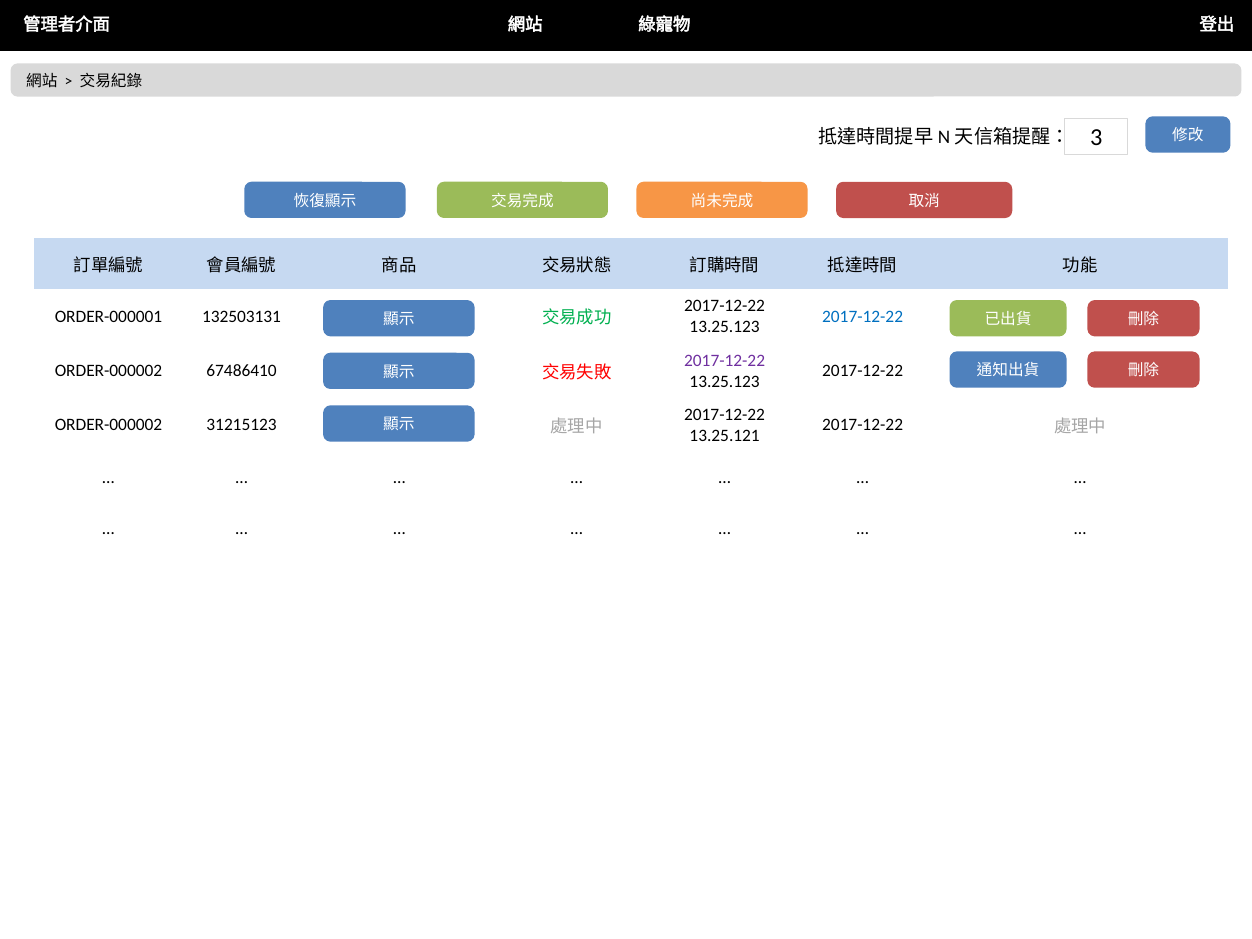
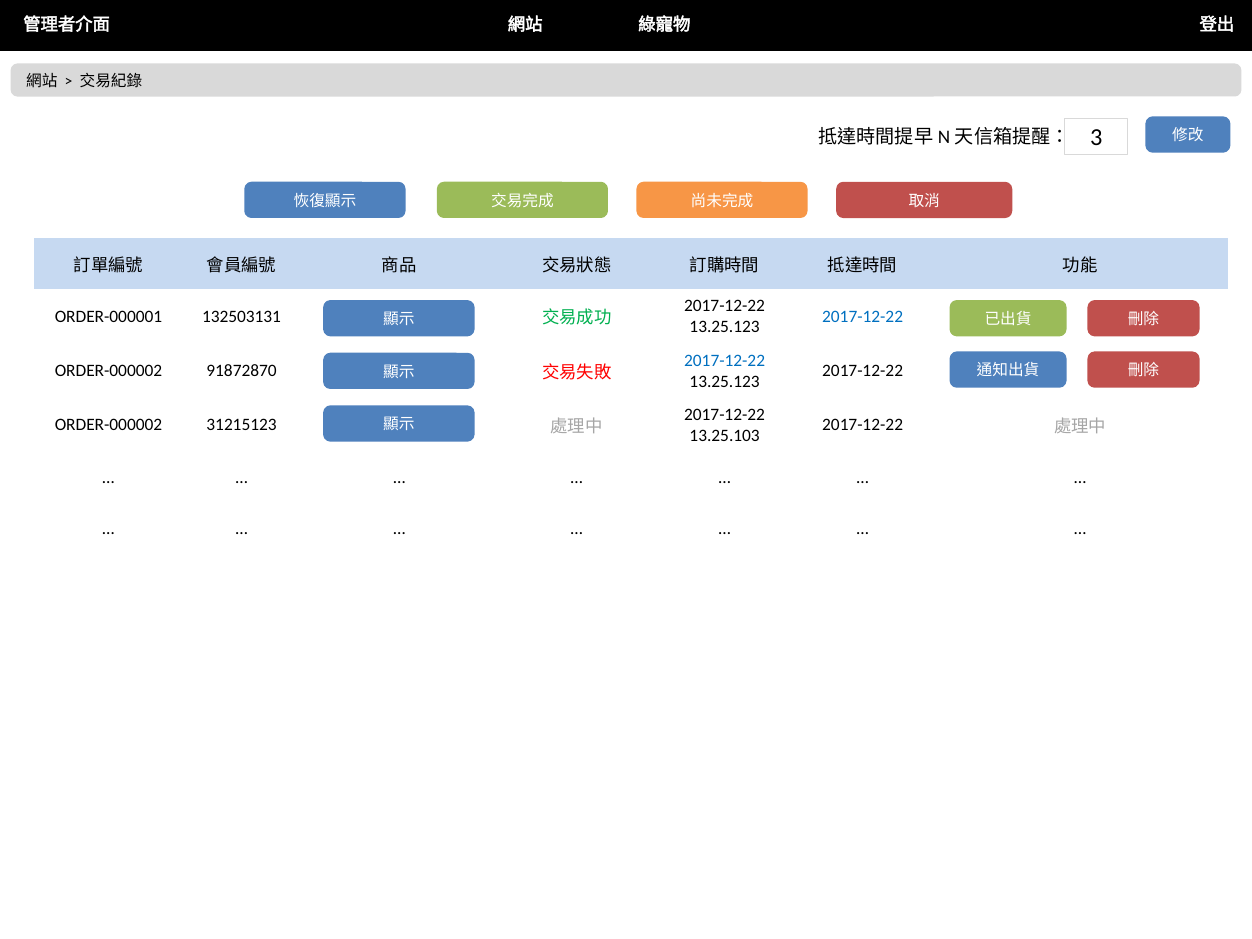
2017-12-22 colour: purple -> blue (725, 360)
67486410: 67486410 -> 91872870 (242, 371)
13.25.121: 13.25.121 -> 13.25.103 (725, 436)
